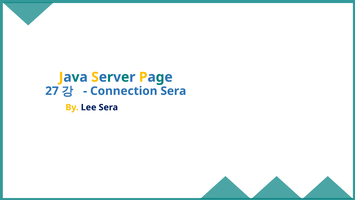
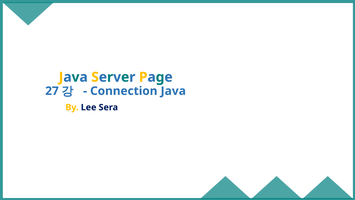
Connection Sera: Sera -> Java (173, 91)
